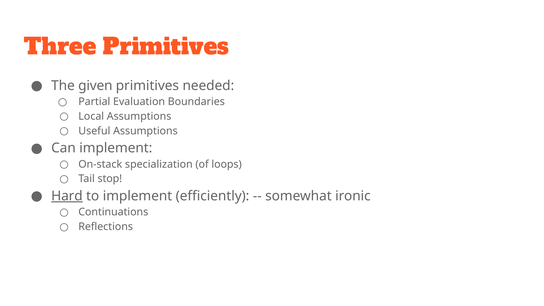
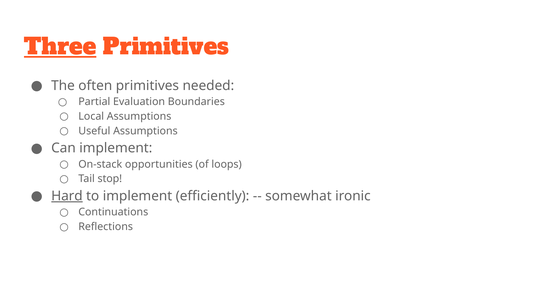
Three underline: none -> present (60, 47)
given: given -> often (95, 86)
specialization: specialization -> opportunities (159, 164)
